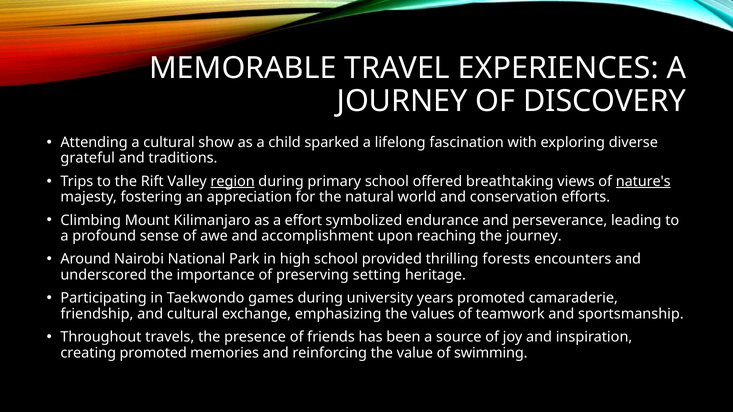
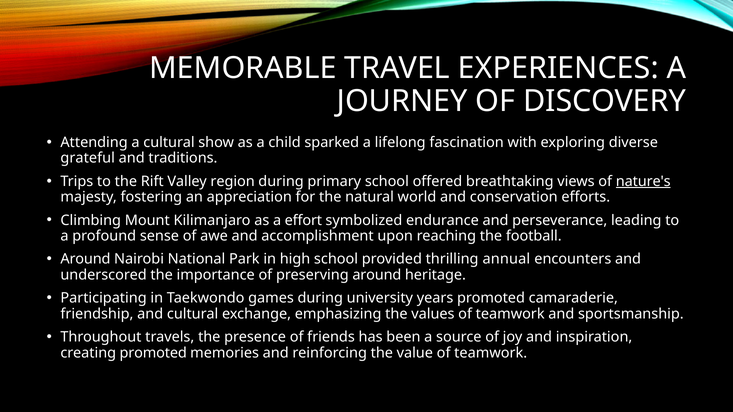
region underline: present -> none (233, 181)
the journey: journey -> football (534, 236)
forests: forests -> annual (506, 259)
preserving setting: setting -> around (377, 275)
value of swimming: swimming -> teamwork (491, 353)
